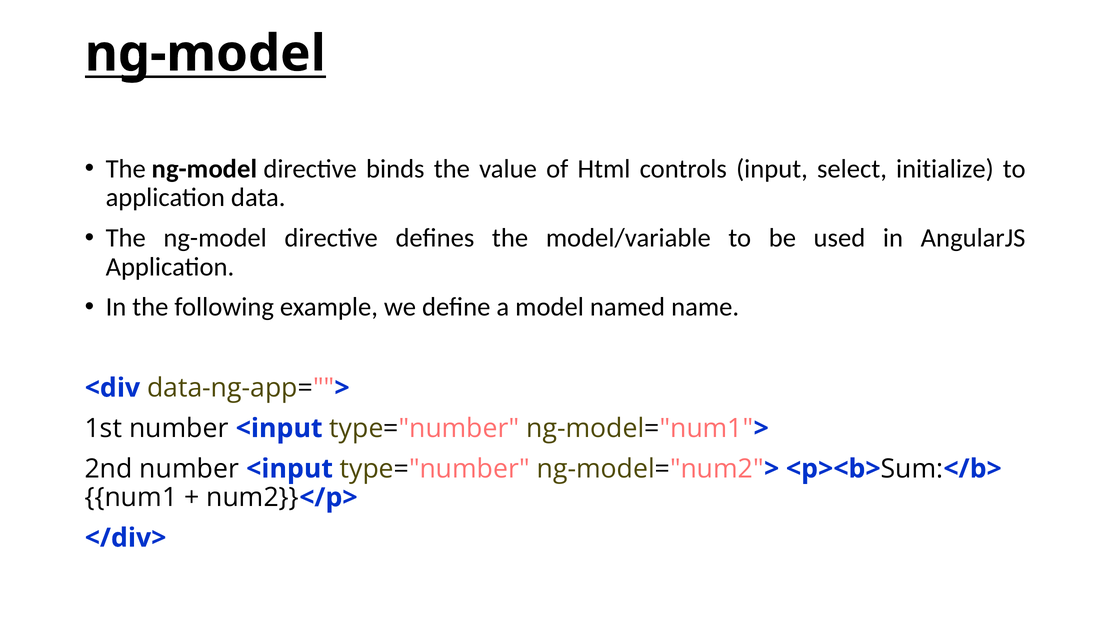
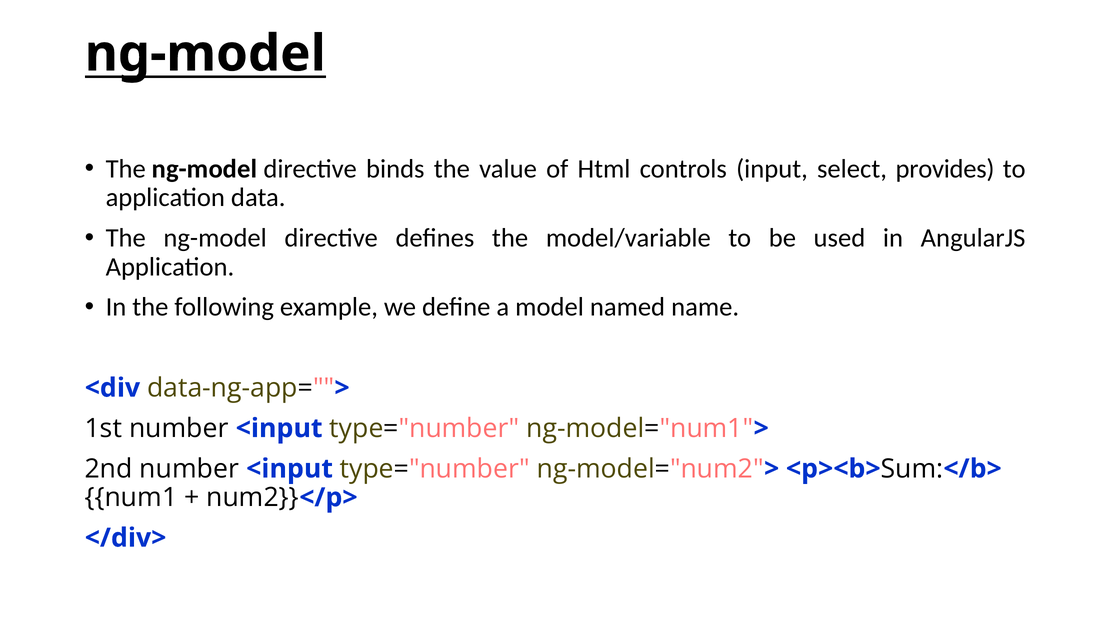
initialize: initialize -> provides (945, 169)
